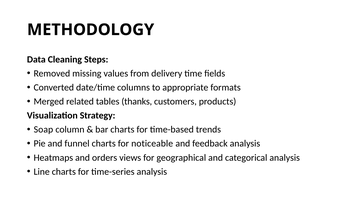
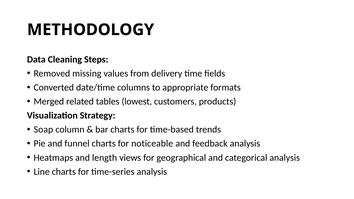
thanks: thanks -> lowest (137, 102)
orders: orders -> length (105, 158)
